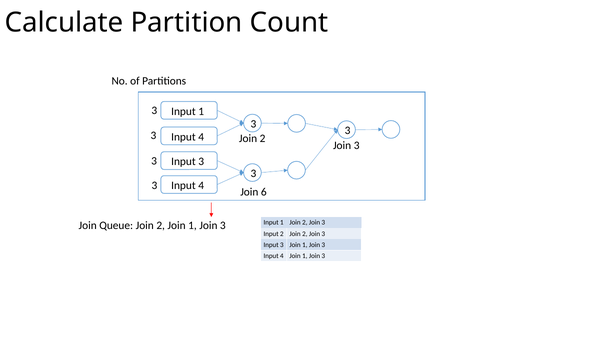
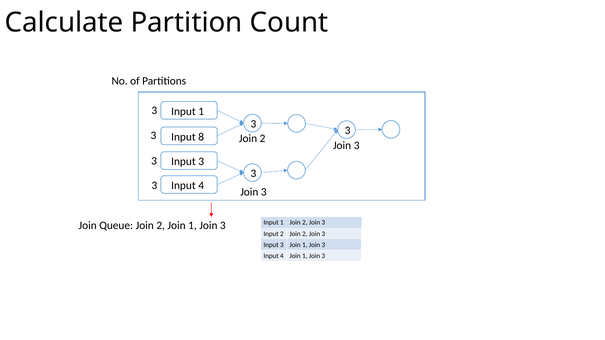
4: 4 -> 8 (201, 137)
6: 6 -> 3 (264, 192)
